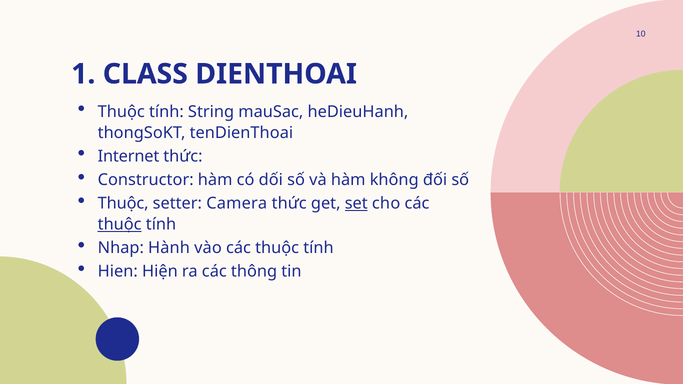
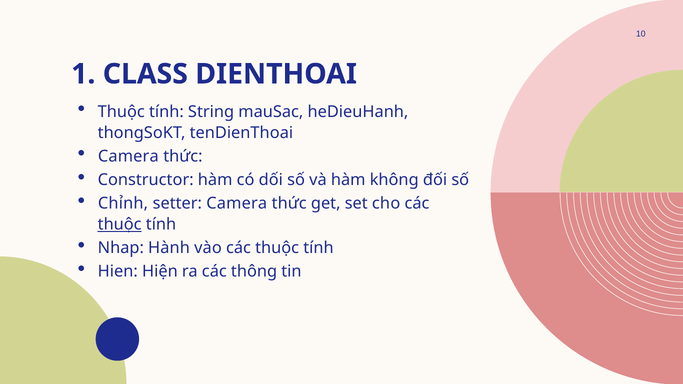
Internet: Internet -> Camera (128, 156)
Thuộc: Thuộc -> Chỉnh (123, 203)
set underline: present -> none (356, 203)
